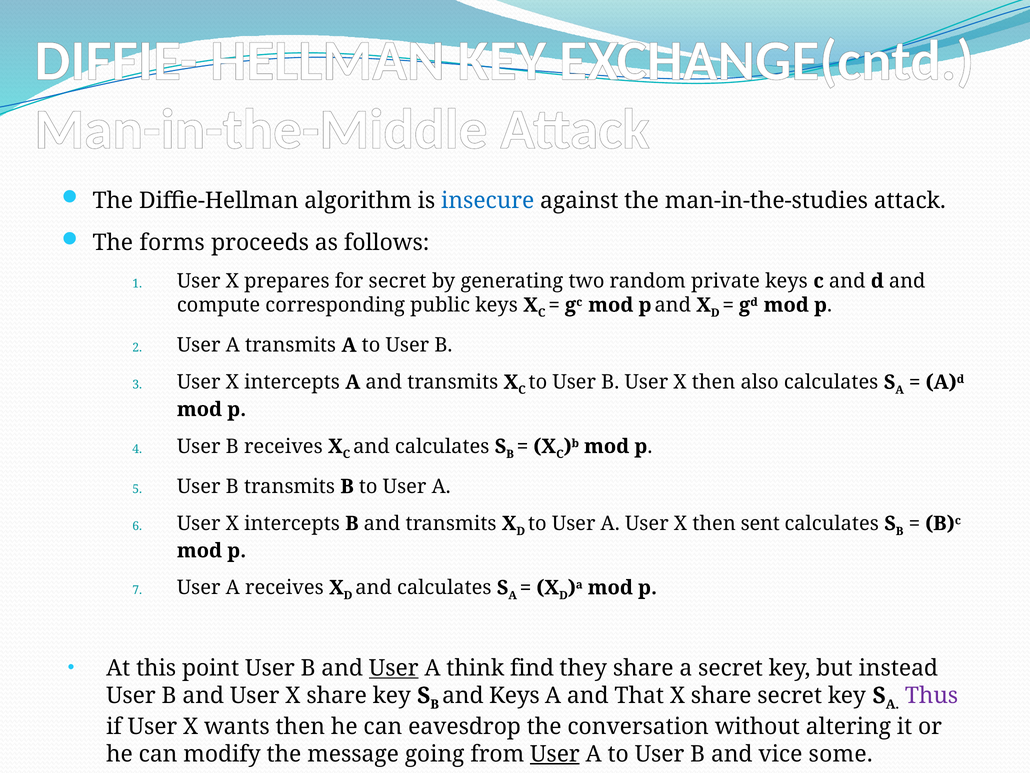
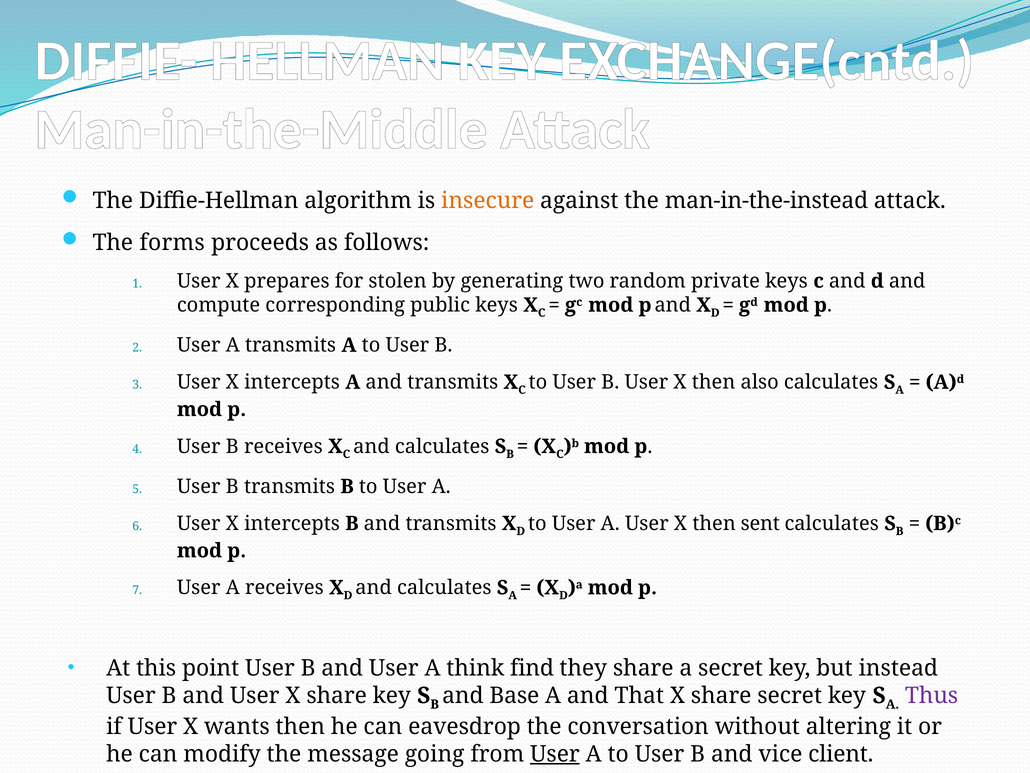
insecure colour: blue -> orange (488, 201)
man-in-the-studies: man-in-the-studies -> man-in-the-instead (767, 201)
for secret: secret -> stolen (398, 281)
User underline: present -> none (394, 668)
and Keys: Keys -> Base (514, 695)
some: some -> client (841, 754)
